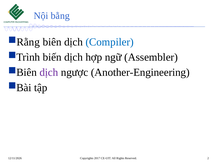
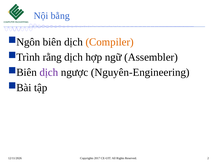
Rằng: Rằng -> Ngôn (28, 42)
Compiler colour: blue -> orange (110, 42)
biến: biến -> rằng (52, 57)
Another-Engineering: Another-Engineering -> Nguyên-Engineering (140, 72)
